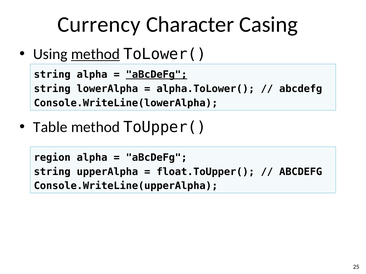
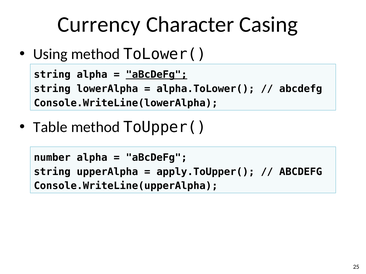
method underline: present -> none (95, 54)
region: region -> number (52, 158)
float.ToUpper(: float.ToUpper( -> apply.ToUpper( (206, 172)
